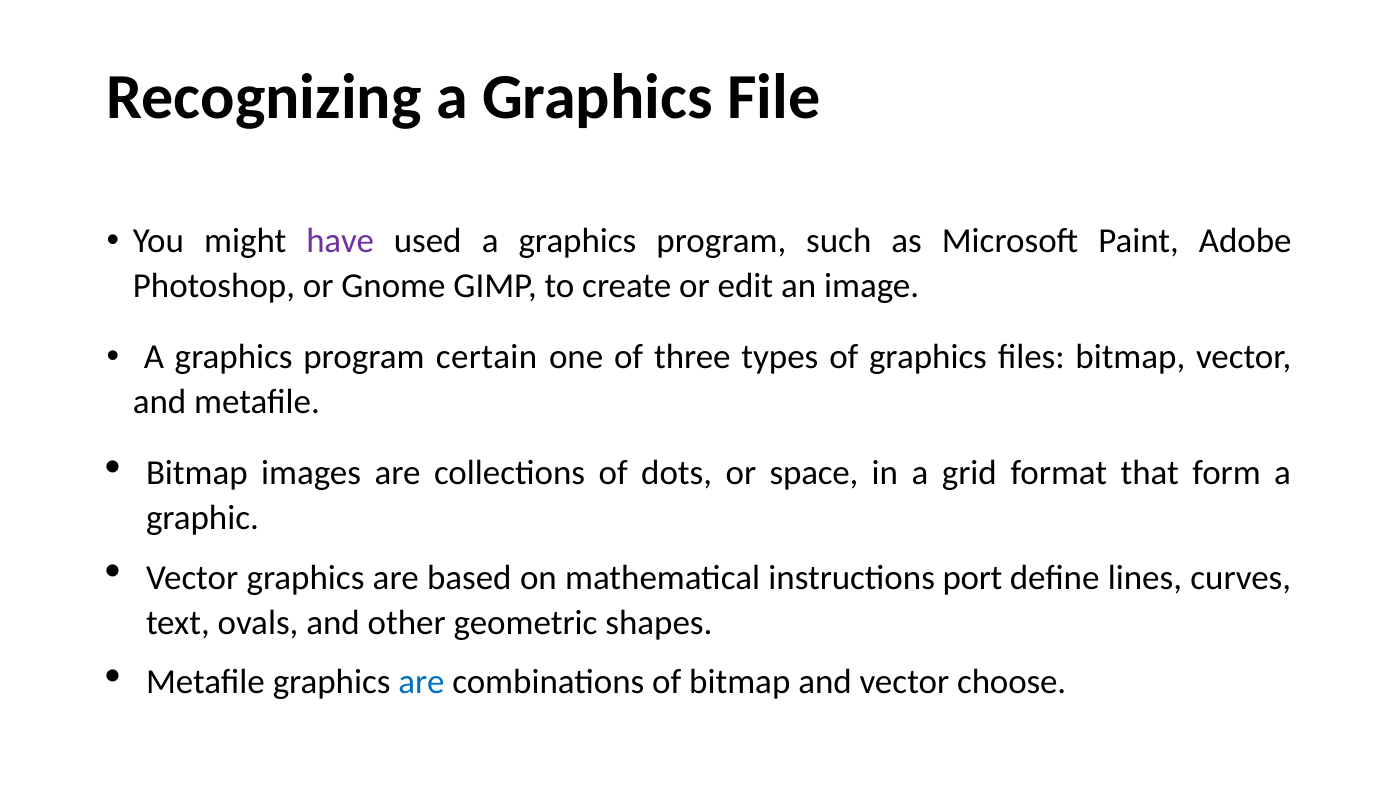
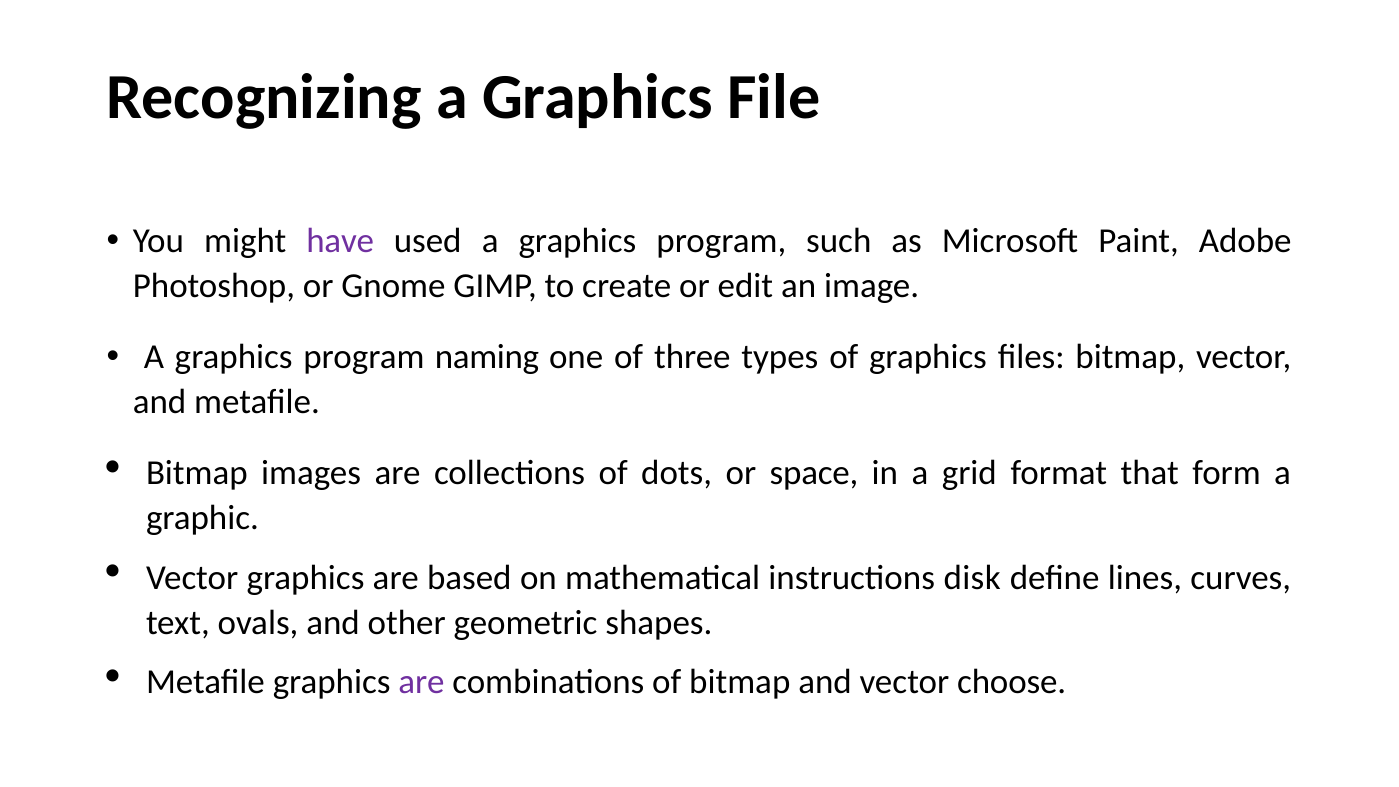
certain: certain -> naming (487, 357)
port: port -> disk (972, 578)
are colour: blue -> purple (421, 682)
